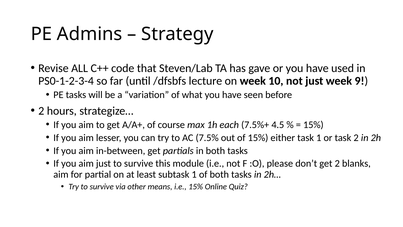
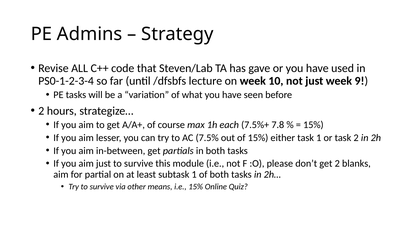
4.5: 4.5 -> 7.8 (278, 125)
